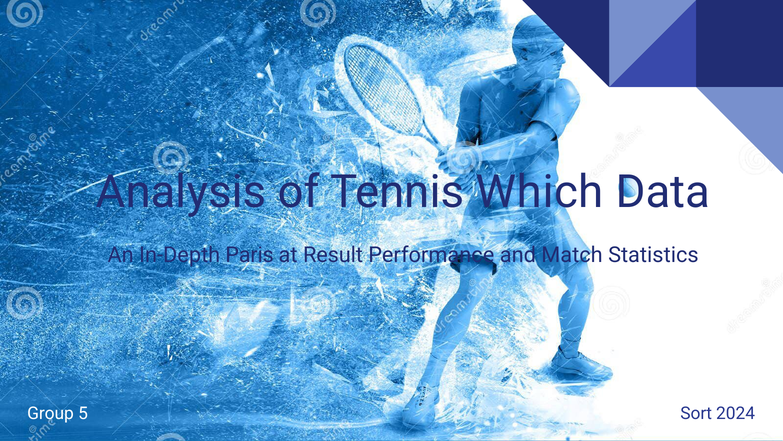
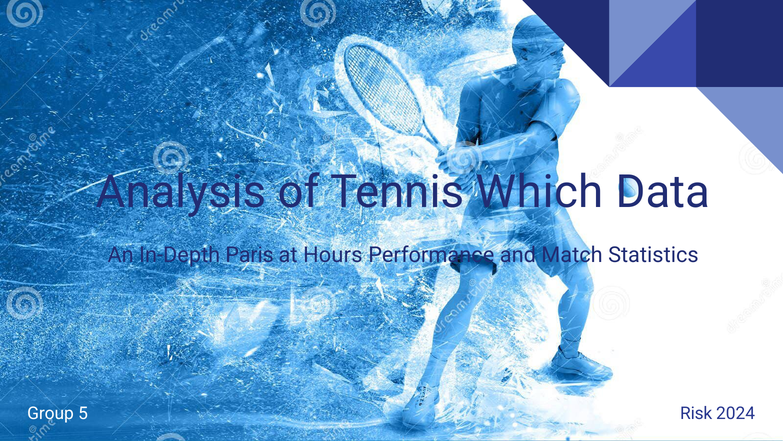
Result: Result -> Hours (333, 255)
Sort: Sort -> Risk (696, 413)
